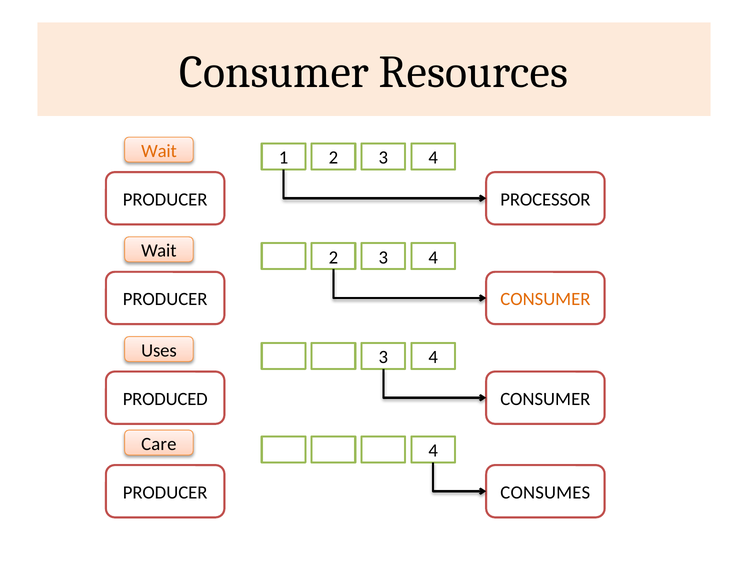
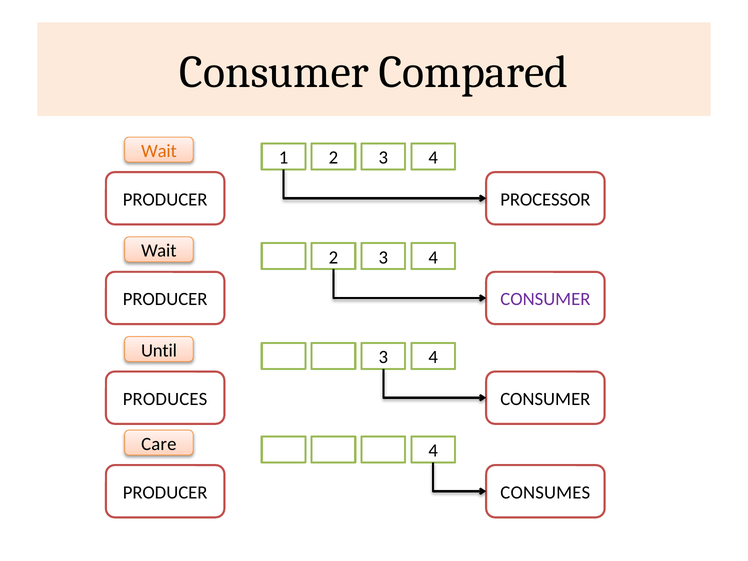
Resources: Resources -> Compared (474, 72)
CONSUMER colour: orange -> purple (545, 299)
Uses: Uses -> Until (159, 350)
PRODUCED: PRODUCED -> PRODUCES (165, 399)
